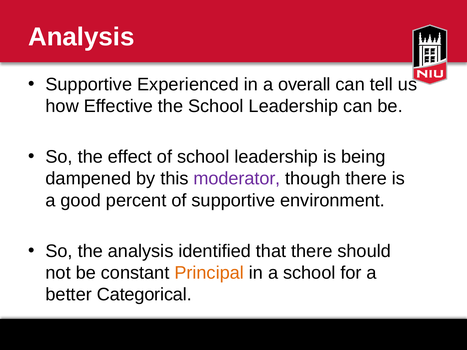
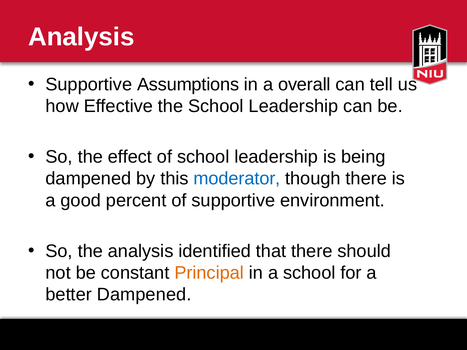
Experienced: Experienced -> Assumptions (188, 85)
moderator colour: purple -> blue (237, 179)
better Categorical: Categorical -> Dampened (144, 295)
